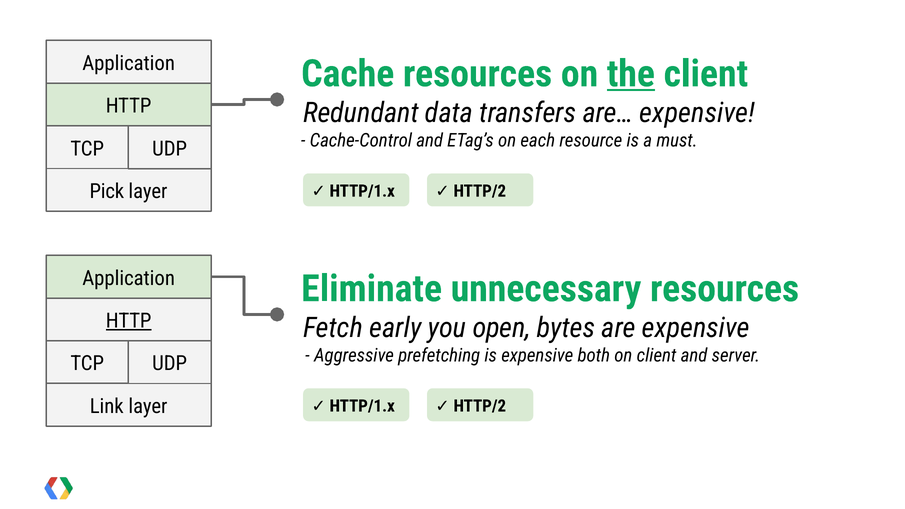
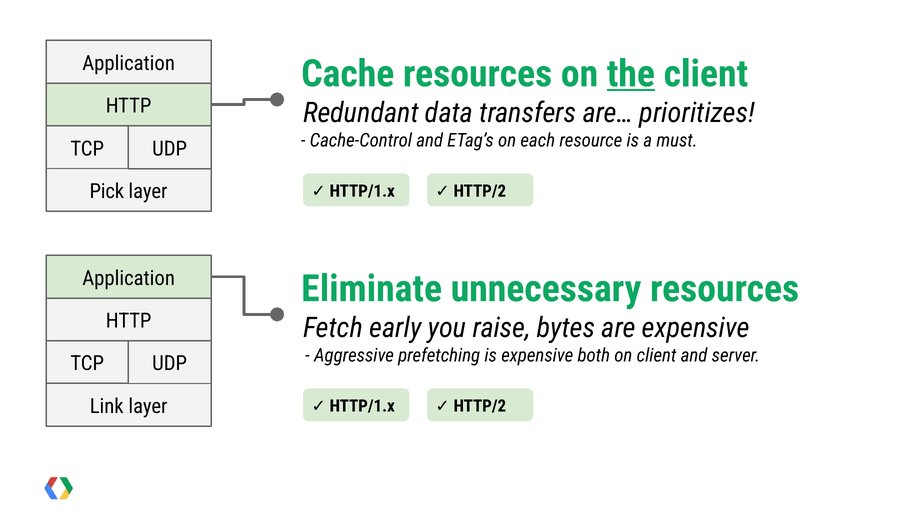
are… expensive: expensive -> prioritizes (697, 113)
HTTP underline: present -> none (129, 321)
open: open -> raise (502, 328)
